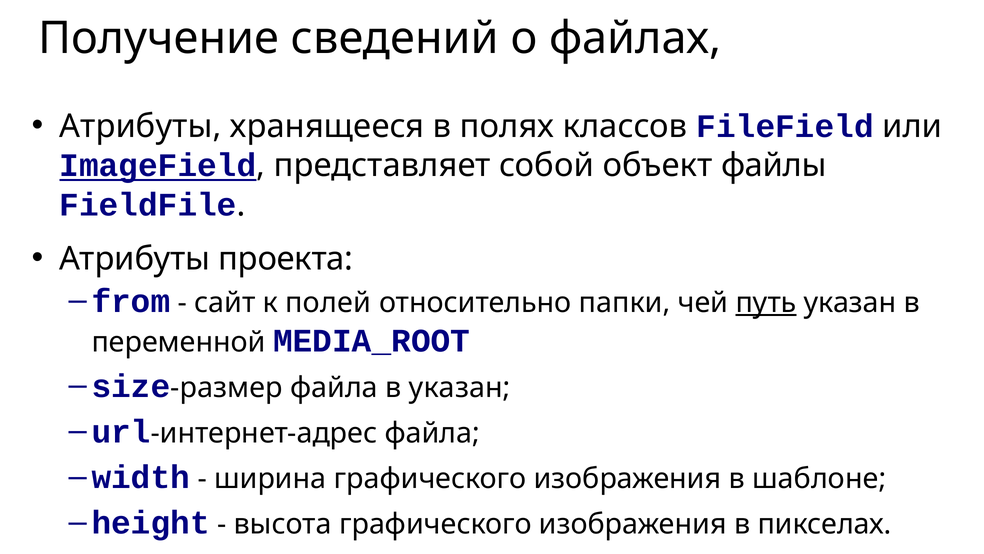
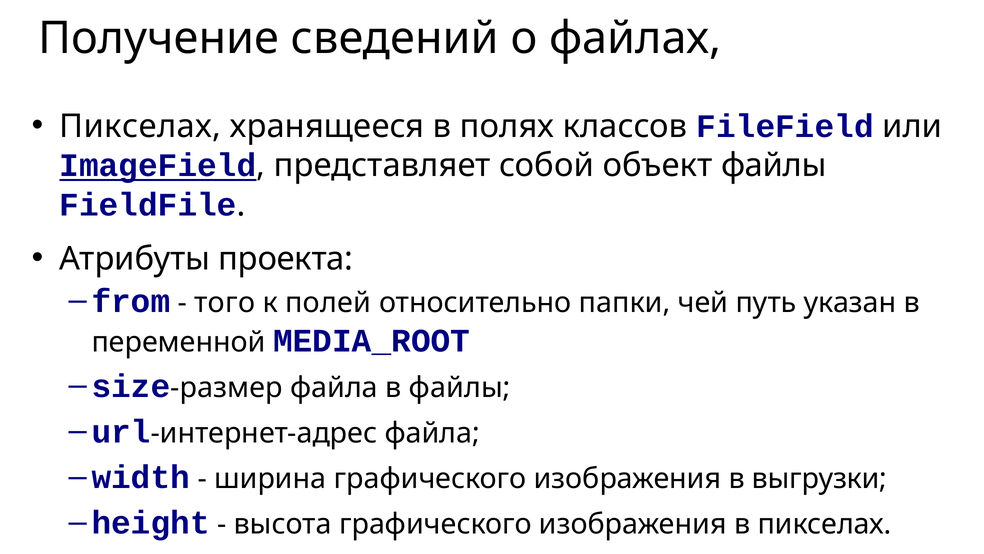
Атрибуты: Атрибуты -> Пикселах (140, 126)
сайт: сайт -> того (225, 302)
путь underline: present -> none (766, 302)
в указан: указан -> файлы (460, 387)
шаблоне: шаблоне -> выгрузки (819, 478)
